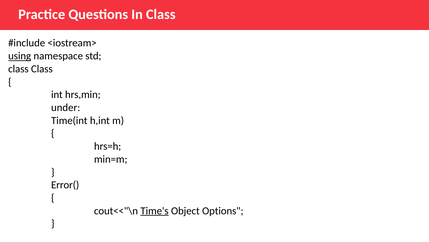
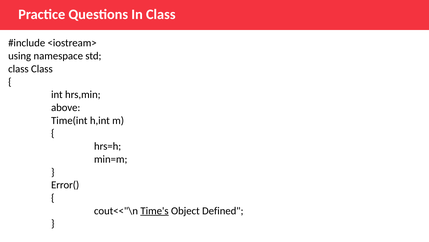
using underline: present -> none (20, 56)
under: under -> above (66, 107)
Options: Options -> Defined (223, 210)
